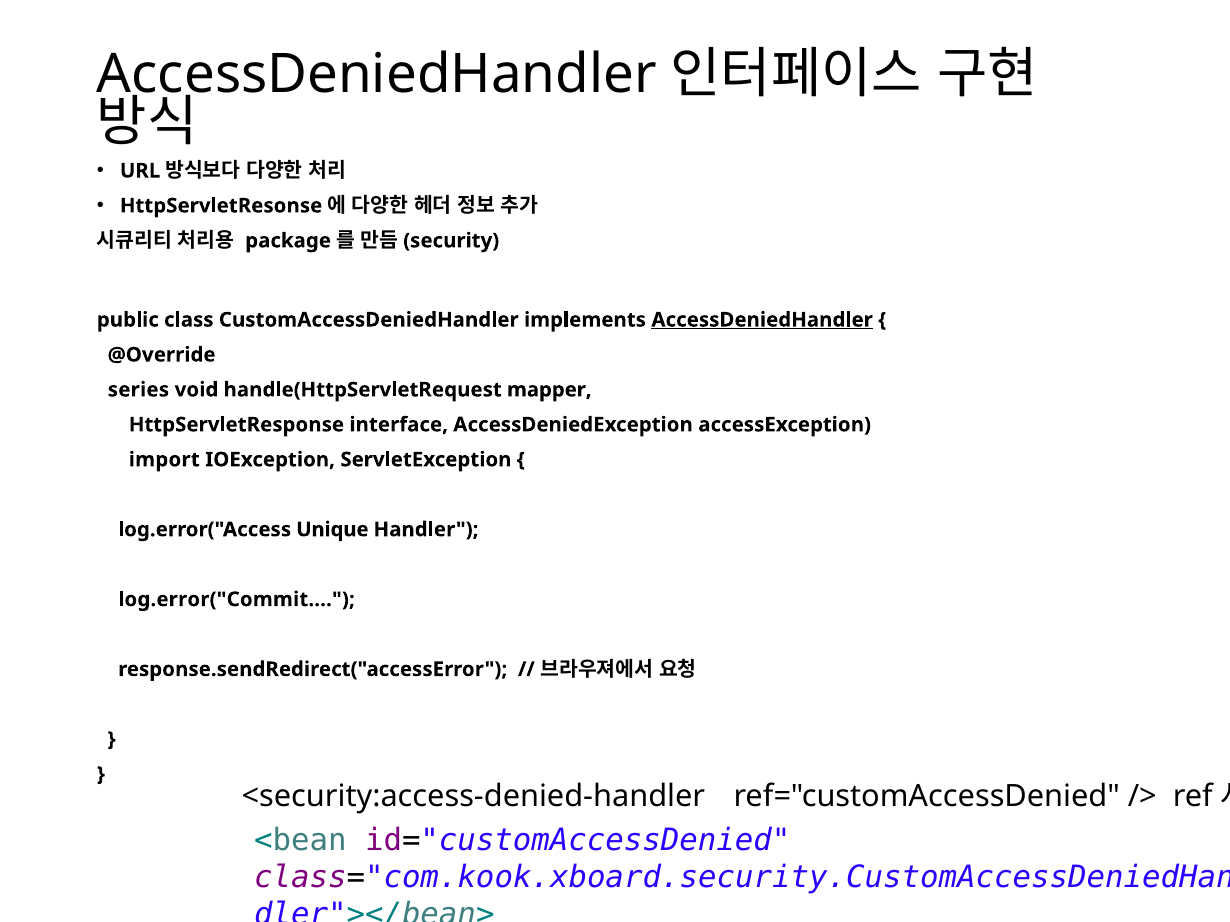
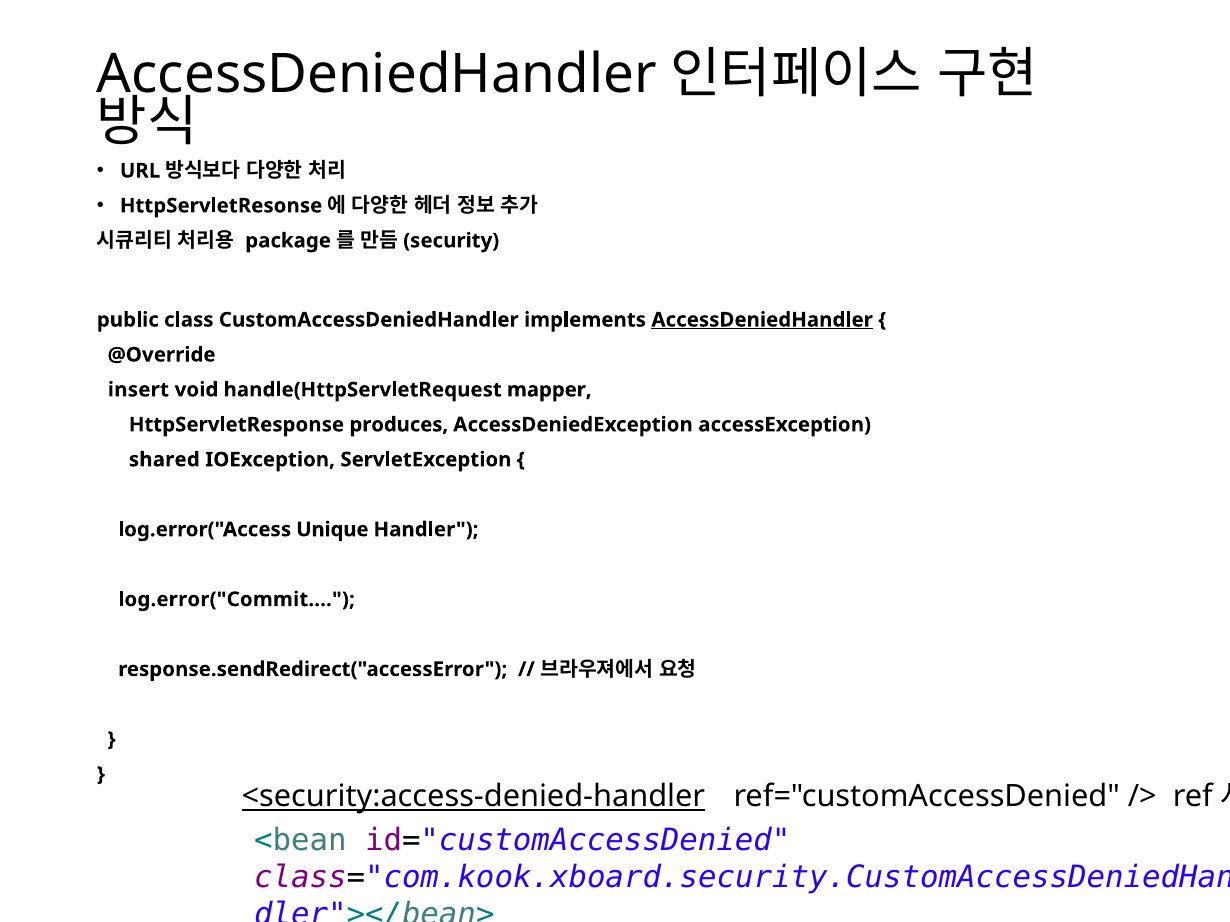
series: series -> insert (138, 390)
interface: interface -> produces (399, 425)
import: import -> shared (164, 460)
<security:access-denied-handler underline: none -> present (473, 797)
